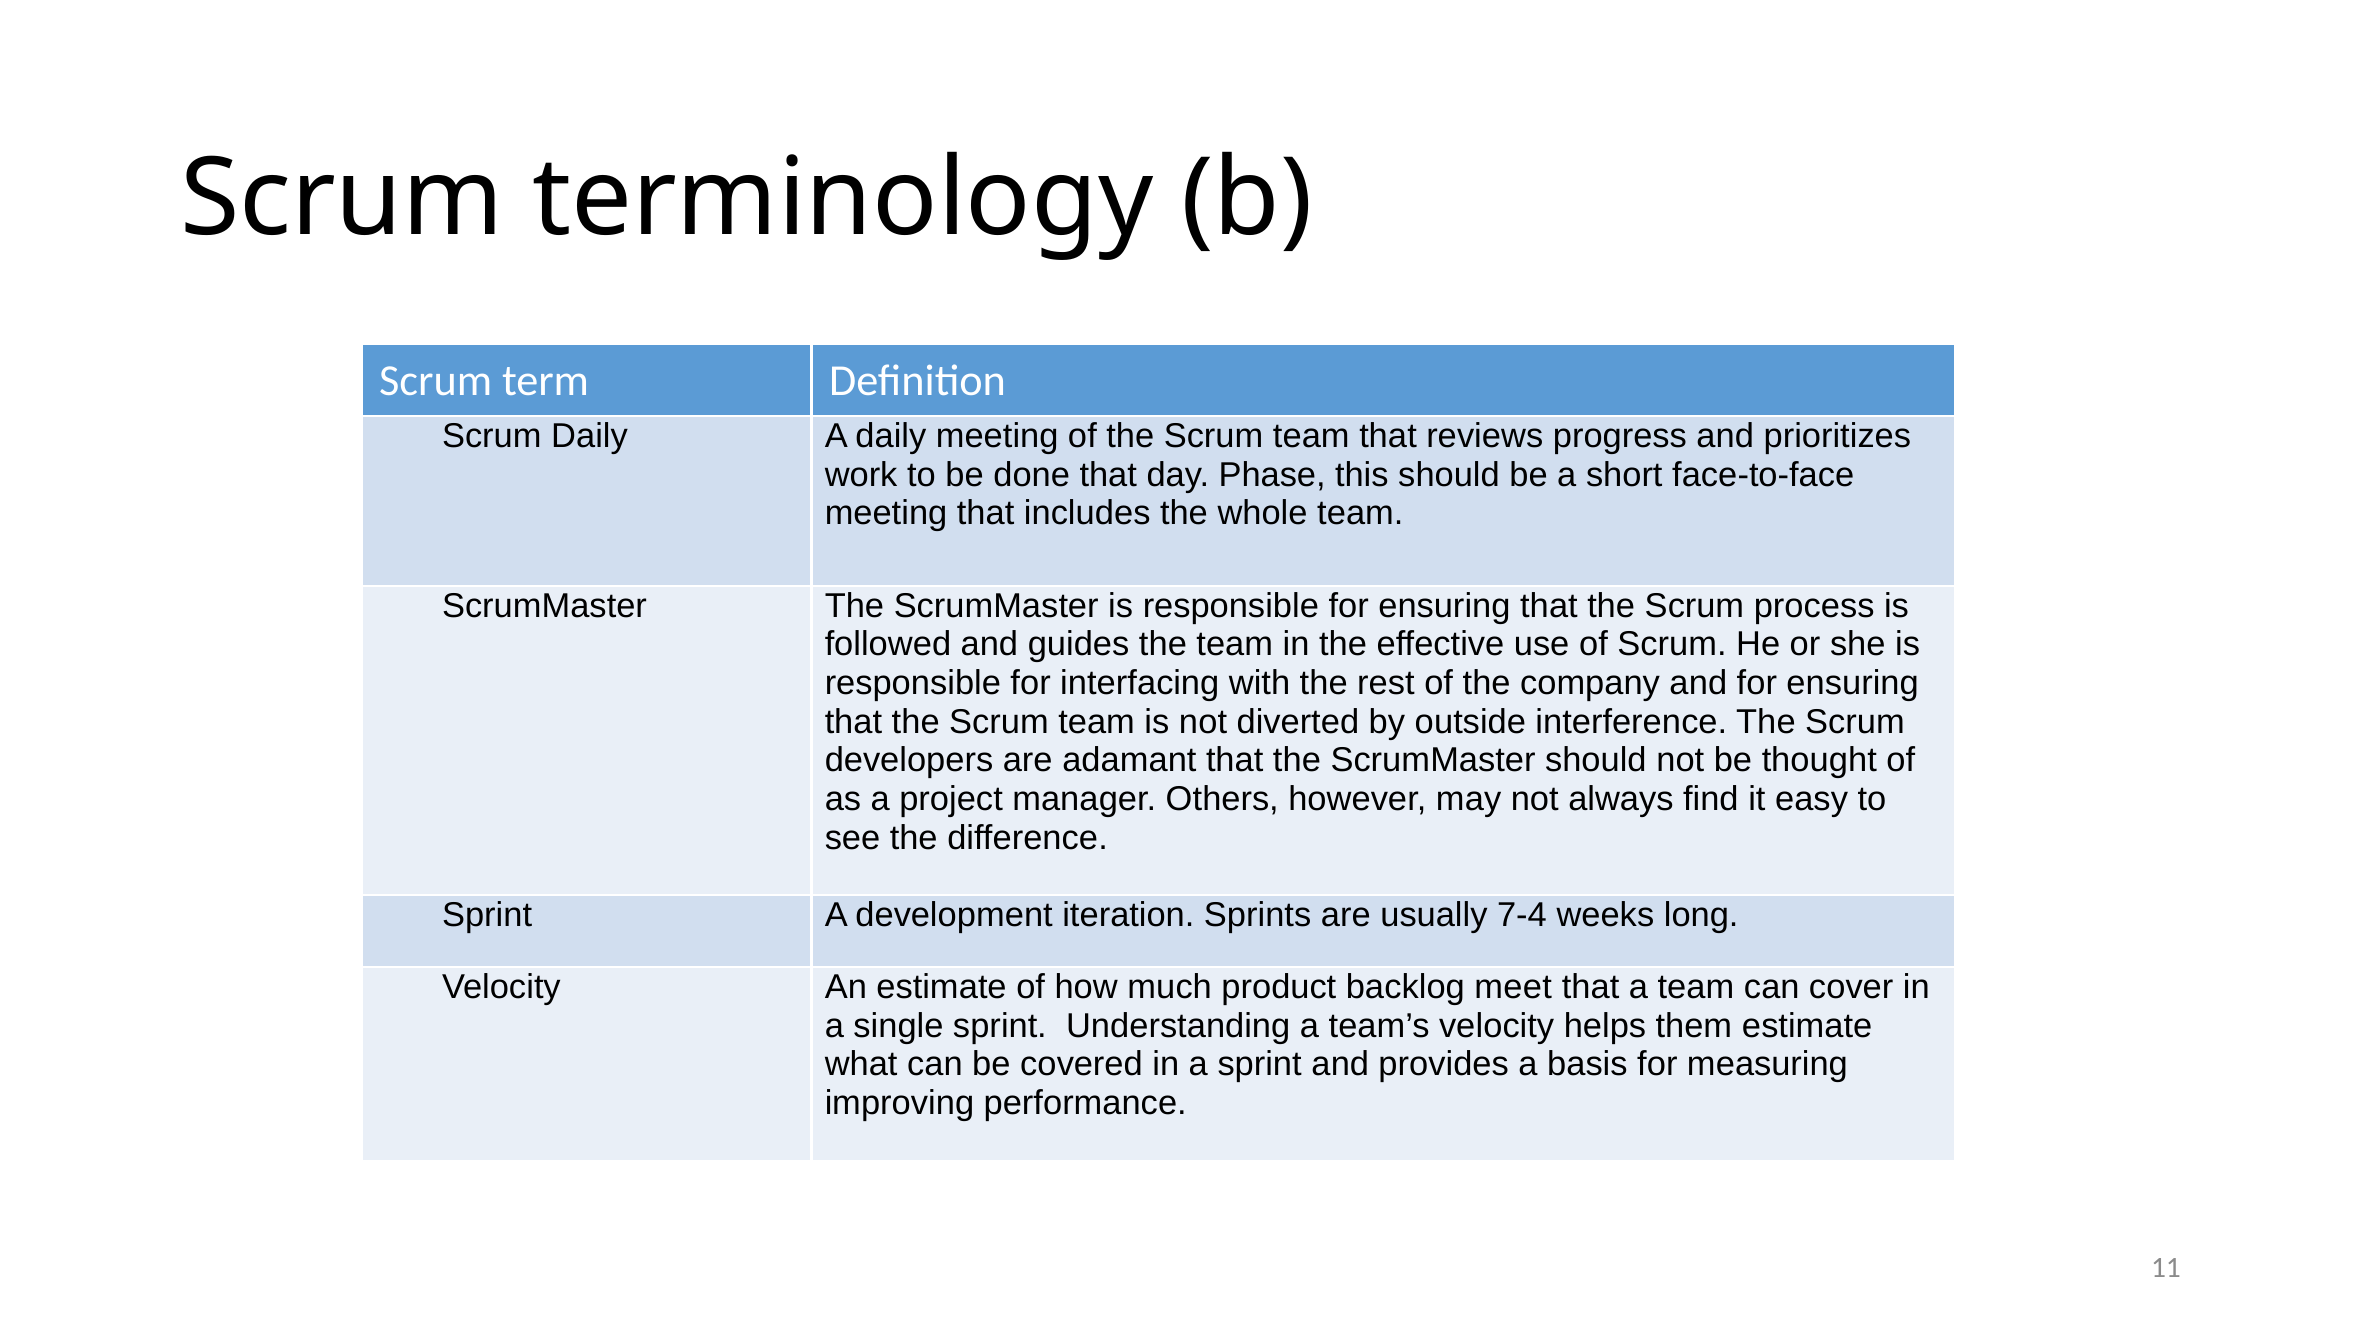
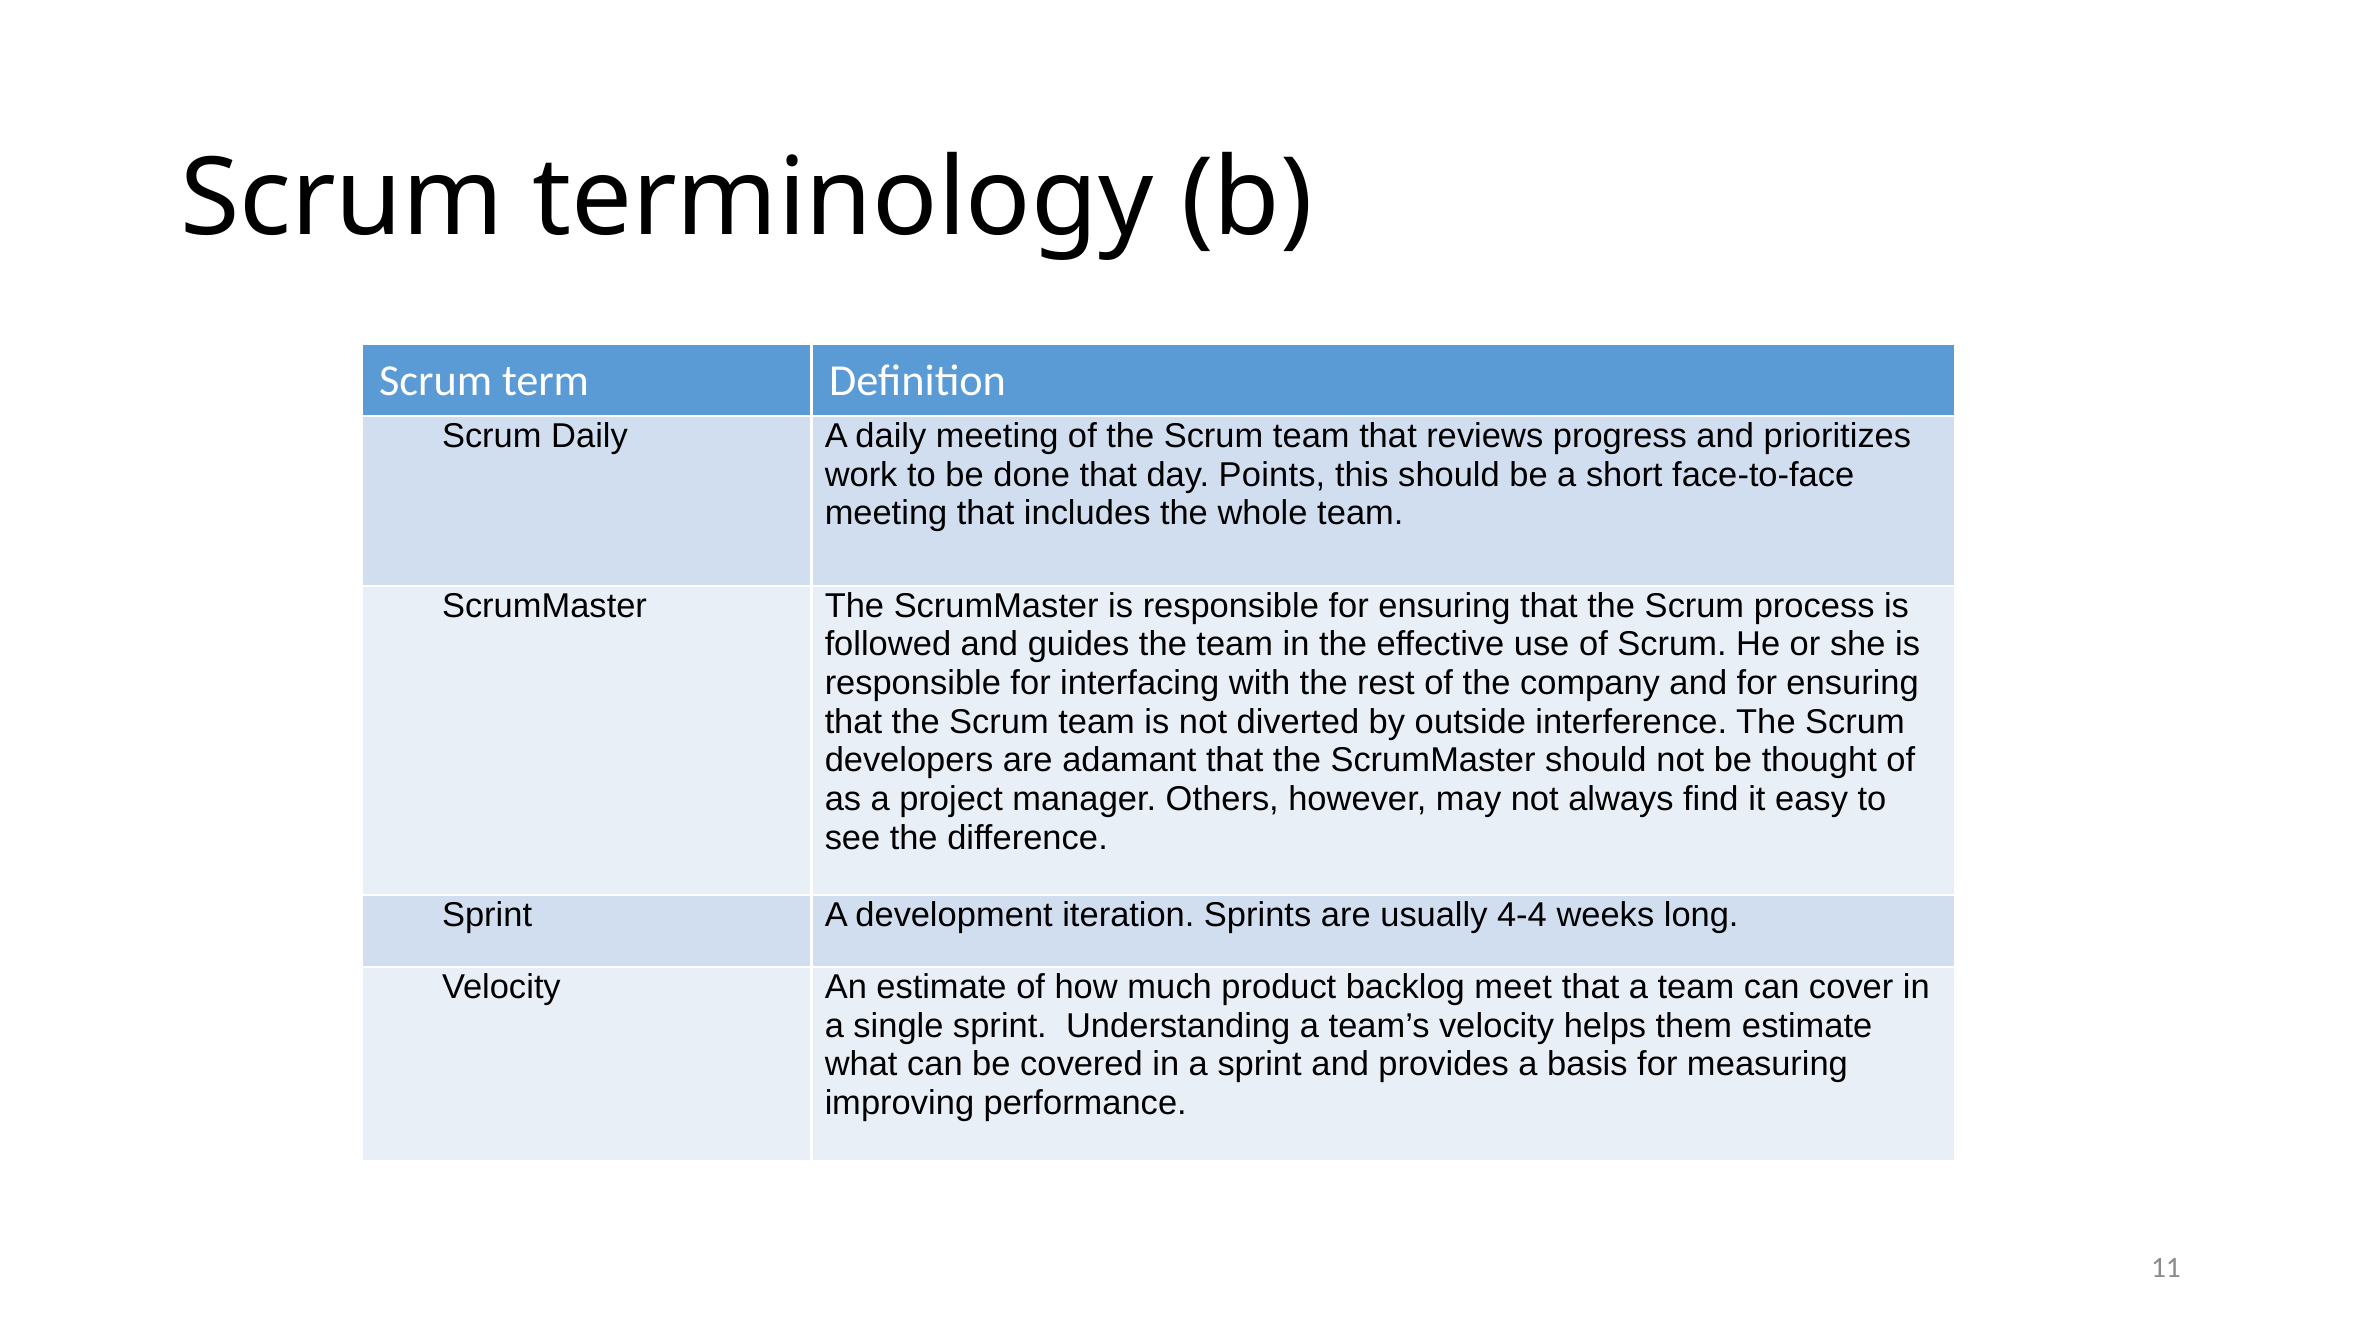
Phase: Phase -> Points (1272, 475)
7-4: 7-4 -> 4-4 (1522, 915)
